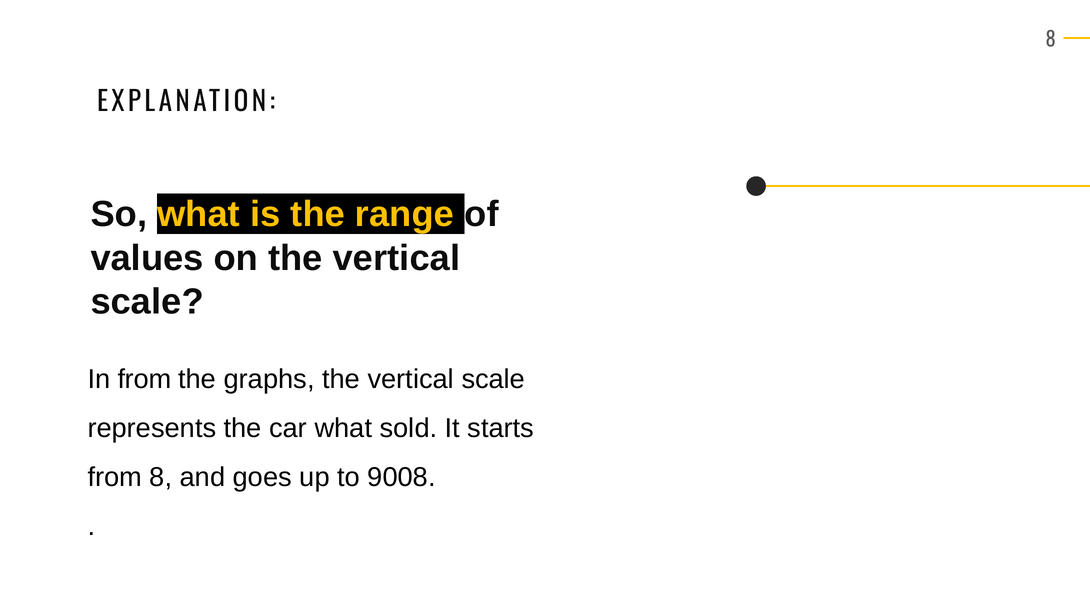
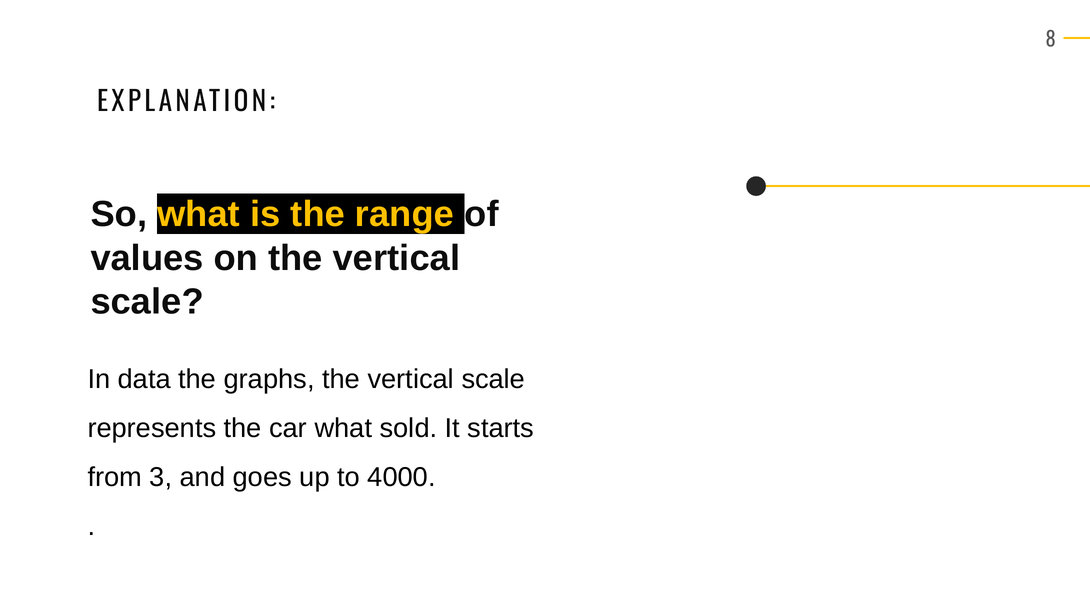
In from: from -> data (144, 379)
from 8: 8 -> 3 (161, 477)
9008: 9008 -> 4000 (402, 477)
